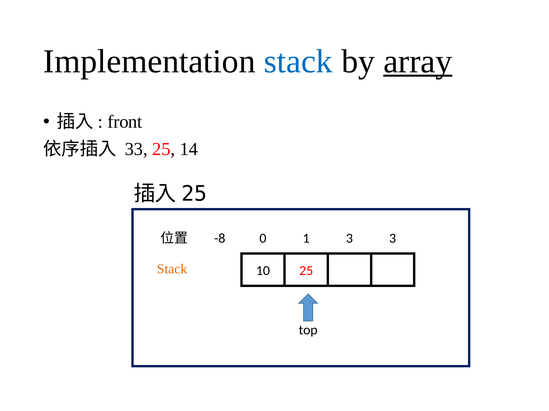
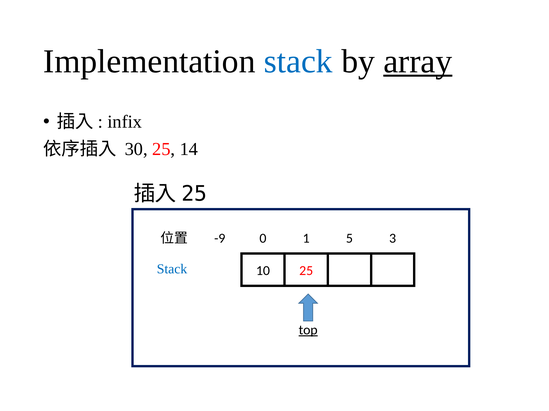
front: front -> infix (125, 122)
33: 33 -> 30 (136, 150)
-8: -8 -> -9 (220, 239)
1 3: 3 -> 5 (349, 239)
Stack colour: orange -> blue (172, 269)
top underline: none -> present (308, 331)
